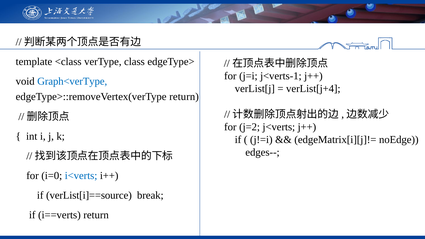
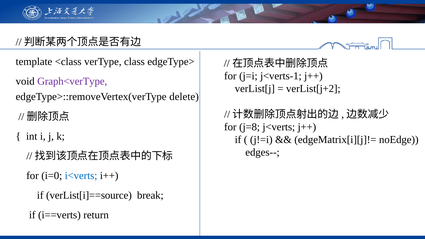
Graph<verType colour: blue -> purple (72, 82)
verList[j+4: verList[j+4 -> verList[j+2 (313, 89)
edgeType>::removeVertex(verType return: return -> delete (184, 97)
j=2: j=2 -> j=8 (250, 127)
